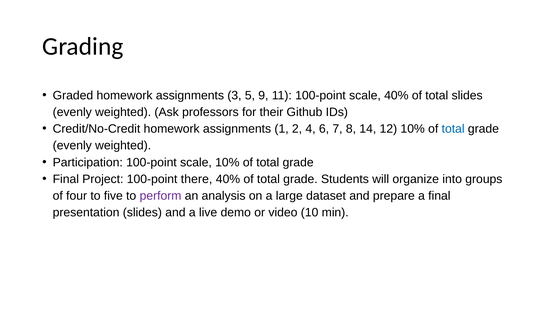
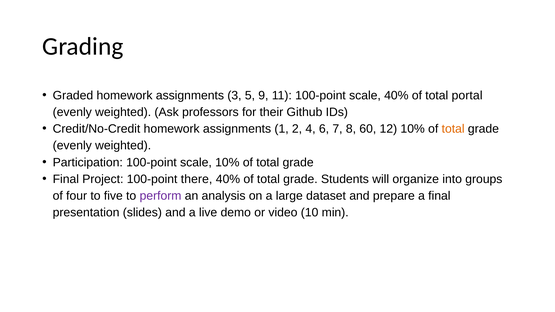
total slides: slides -> portal (467, 95)
14: 14 -> 60 (368, 129)
total colour: blue -> orange (453, 129)
